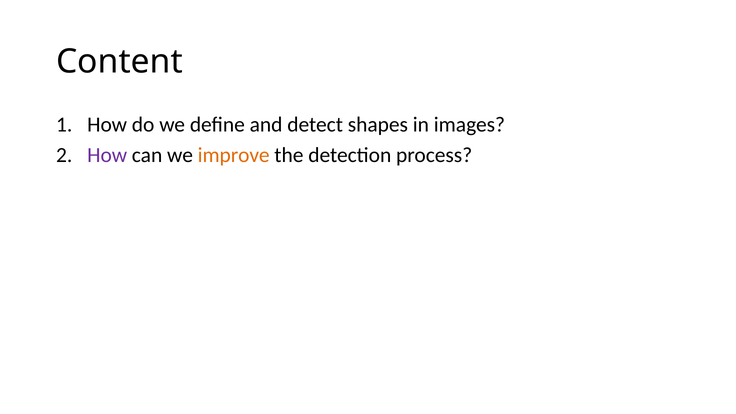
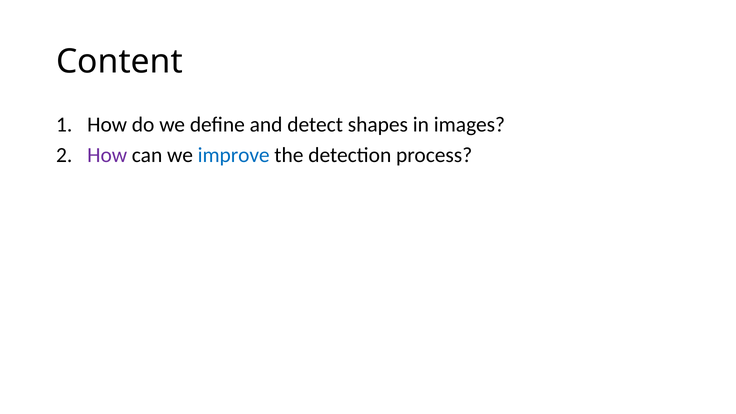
improve colour: orange -> blue (234, 155)
